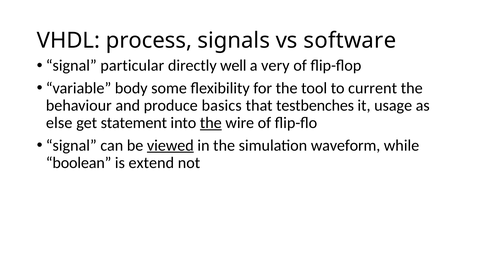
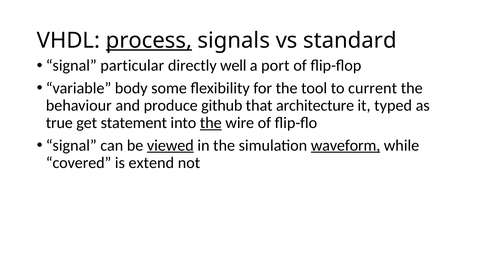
process underline: none -> present (149, 41)
software: software -> standard (350, 41)
very: very -> port (275, 66)
basics: basics -> github (222, 105)
testbenches: testbenches -> architecture (315, 105)
usage: usage -> typed (393, 105)
else: else -> true (59, 123)
waveform underline: none -> present (346, 145)
boolean: boolean -> covered (79, 163)
